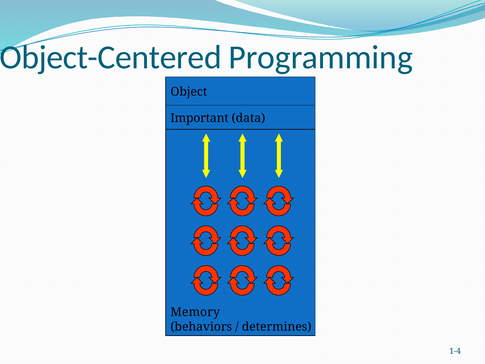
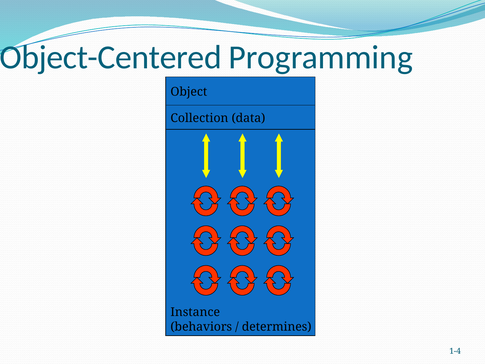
Important: Important -> Collection (199, 118)
Memory: Memory -> Instance (195, 312)
